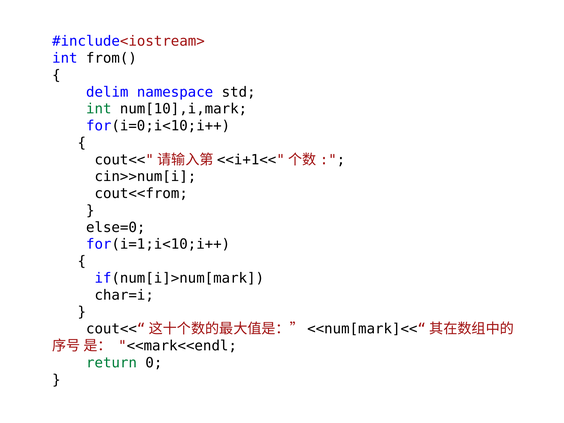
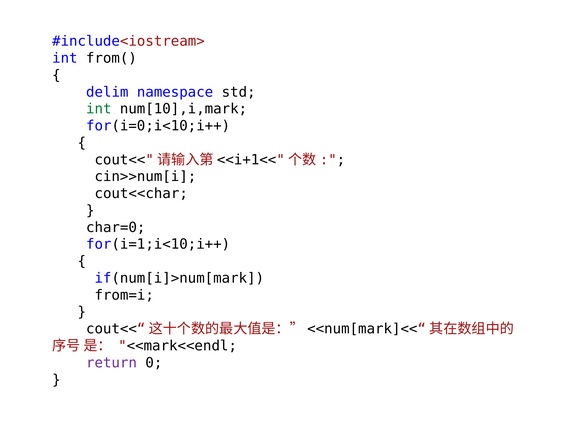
cout<<from: cout<<from -> cout<<char (141, 194)
else=0: else=0 -> char=0 (116, 227)
char=i: char=i -> from=i (124, 295)
return colour: green -> purple (112, 363)
